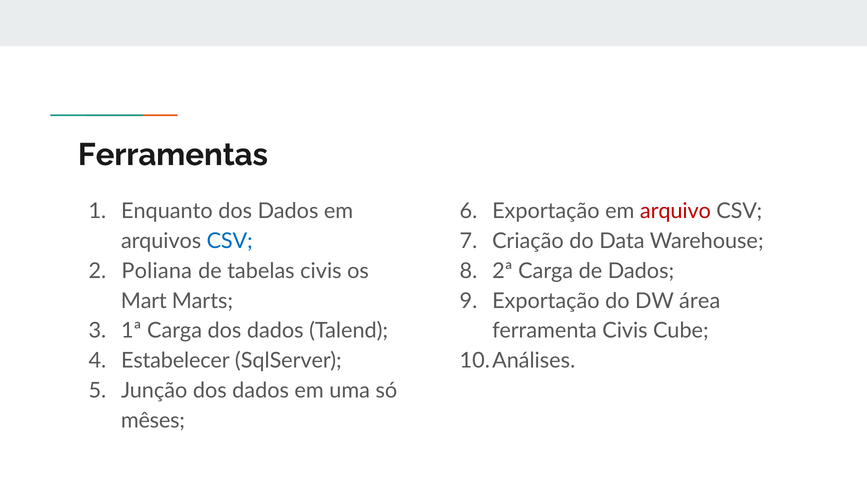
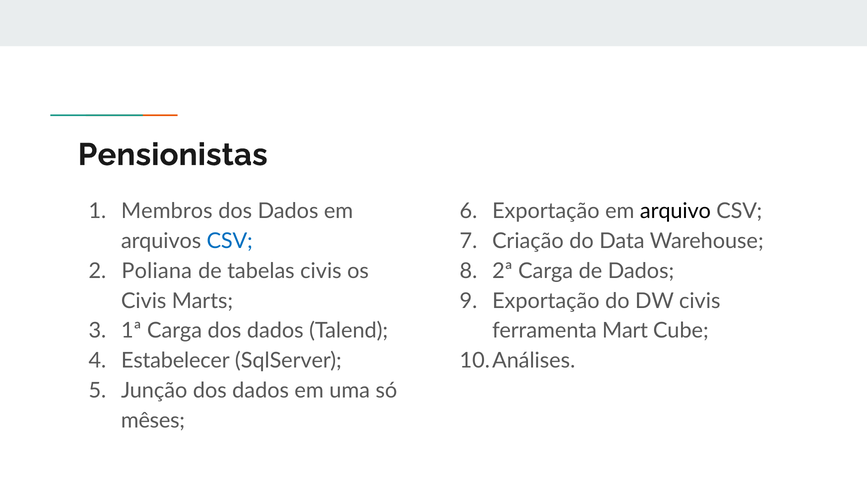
Ferramentas: Ferramentas -> Pensionistas (173, 155)
Enquanto: Enquanto -> Membros (167, 211)
arquivo colour: red -> black (675, 211)
Mart: Mart -> Civis (144, 301)
DW área: área -> civis (700, 301)
ferramenta Civis: Civis -> Mart (625, 331)
